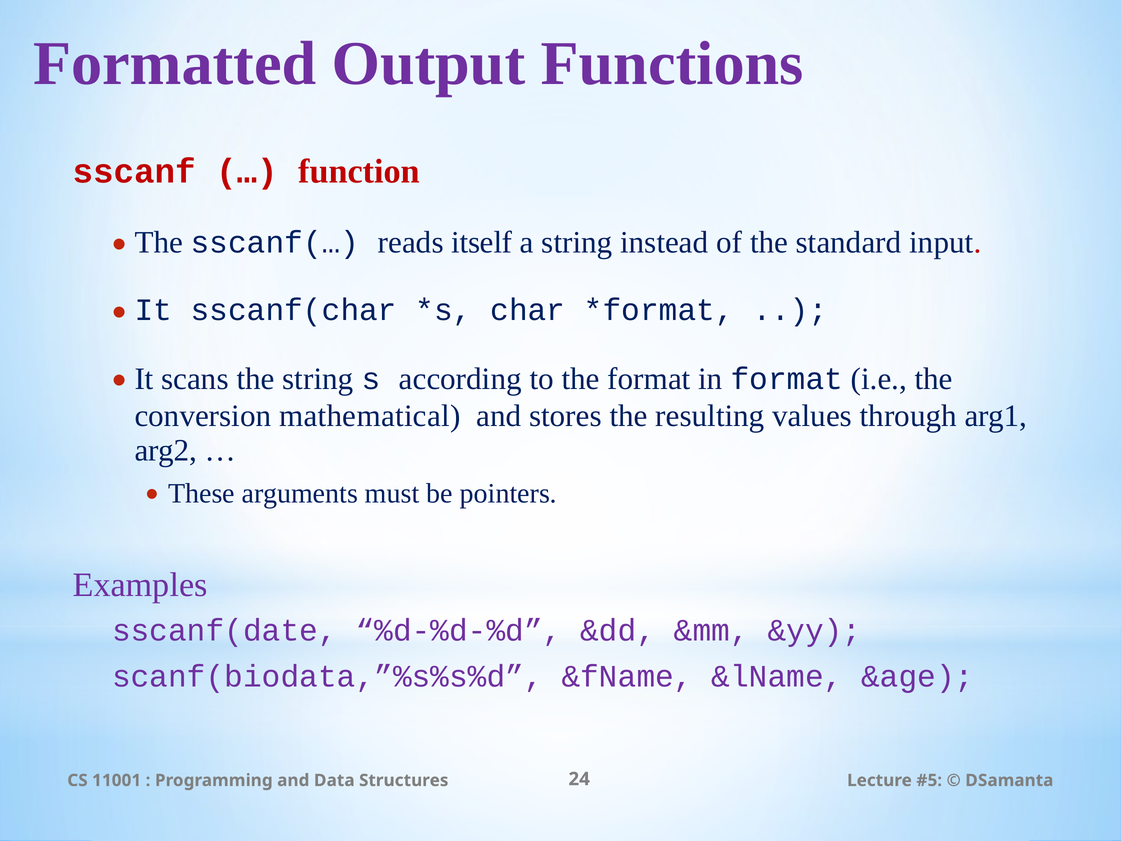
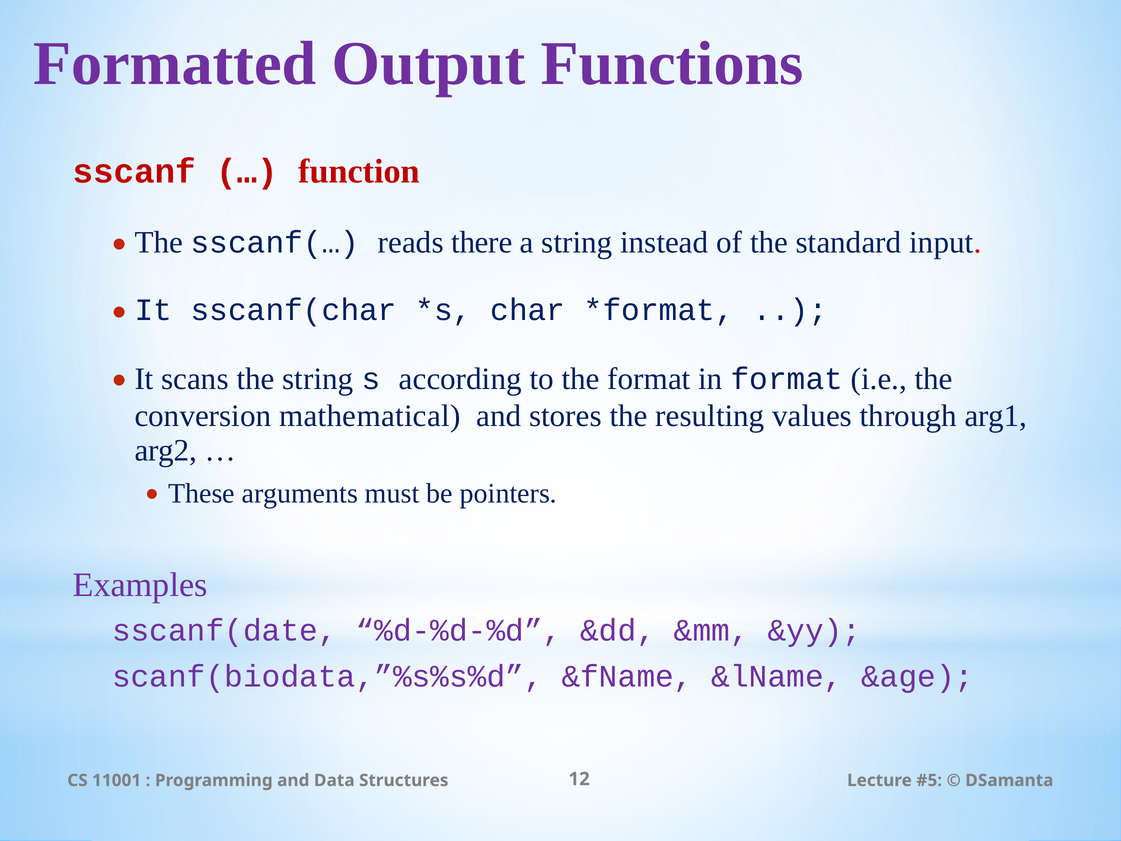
itself: itself -> there (482, 242)
24: 24 -> 12 (579, 779)
